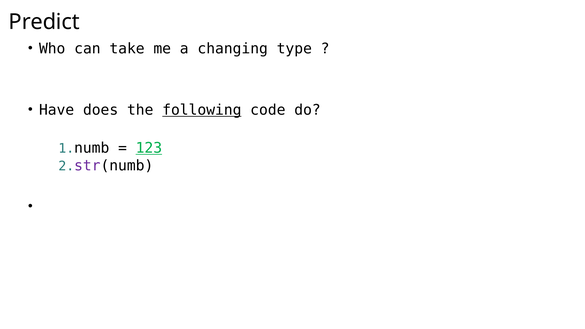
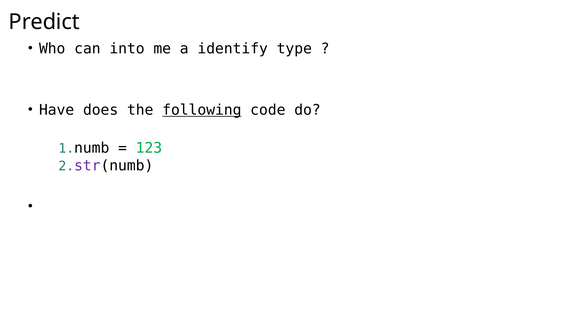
take: take -> into (127, 49)
changing: changing -> identify (233, 49)
123 underline: present -> none (149, 148)
